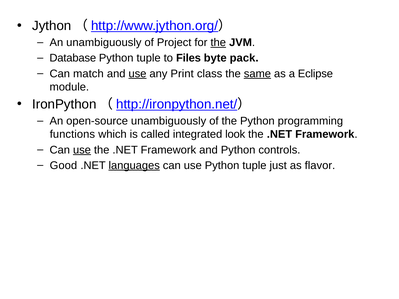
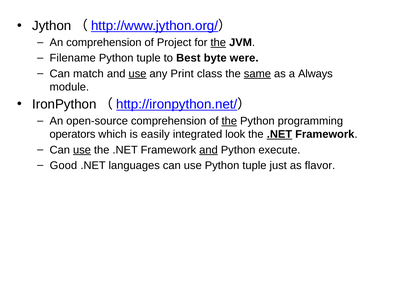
An unambiguously: unambiguously -> comprehension (104, 43)
Database: Database -> Filename (73, 58)
Files: Files -> Best (188, 58)
pack: pack -> were (244, 58)
Eclipse: Eclipse -> Always (315, 74)
open-source unambiguously: unambiguously -> comprehension (169, 121)
the underline: none -> present (229, 121)
functions: functions -> operators (72, 134)
called: called -> easily (155, 134)
.NET underline: none -> present (279, 134)
and underline: none -> present (208, 150)
controls: controls -> execute (279, 150)
languages underline: present -> none (134, 166)
